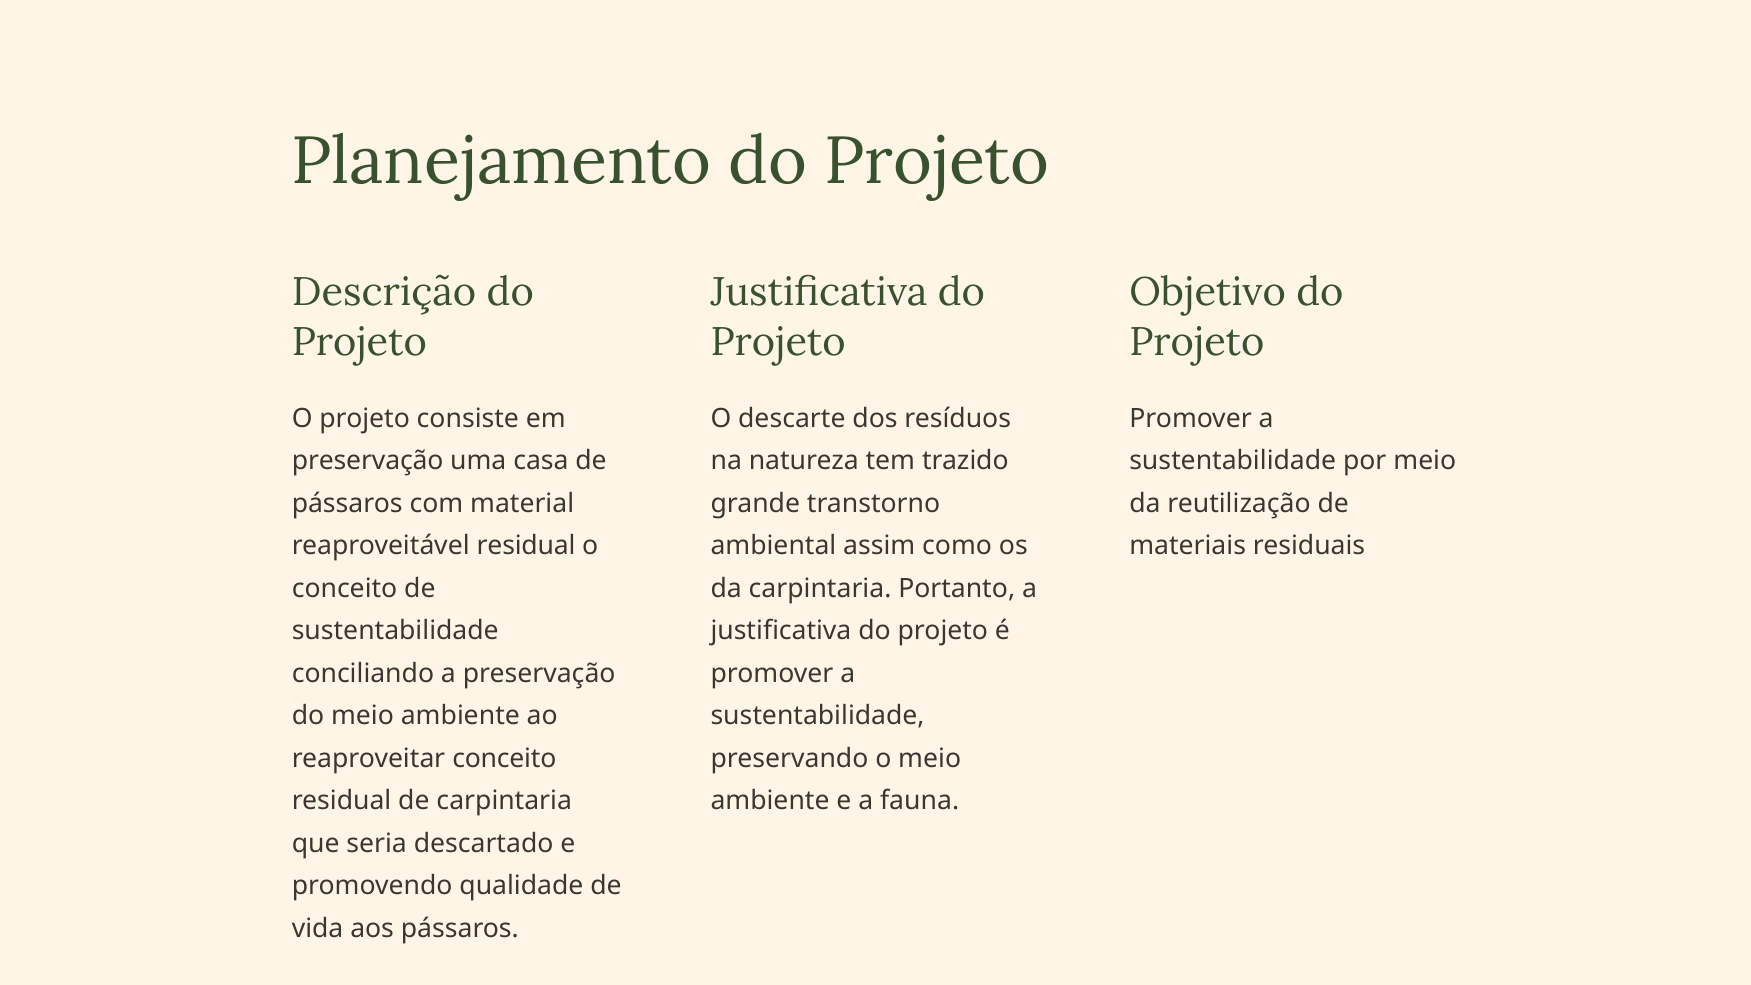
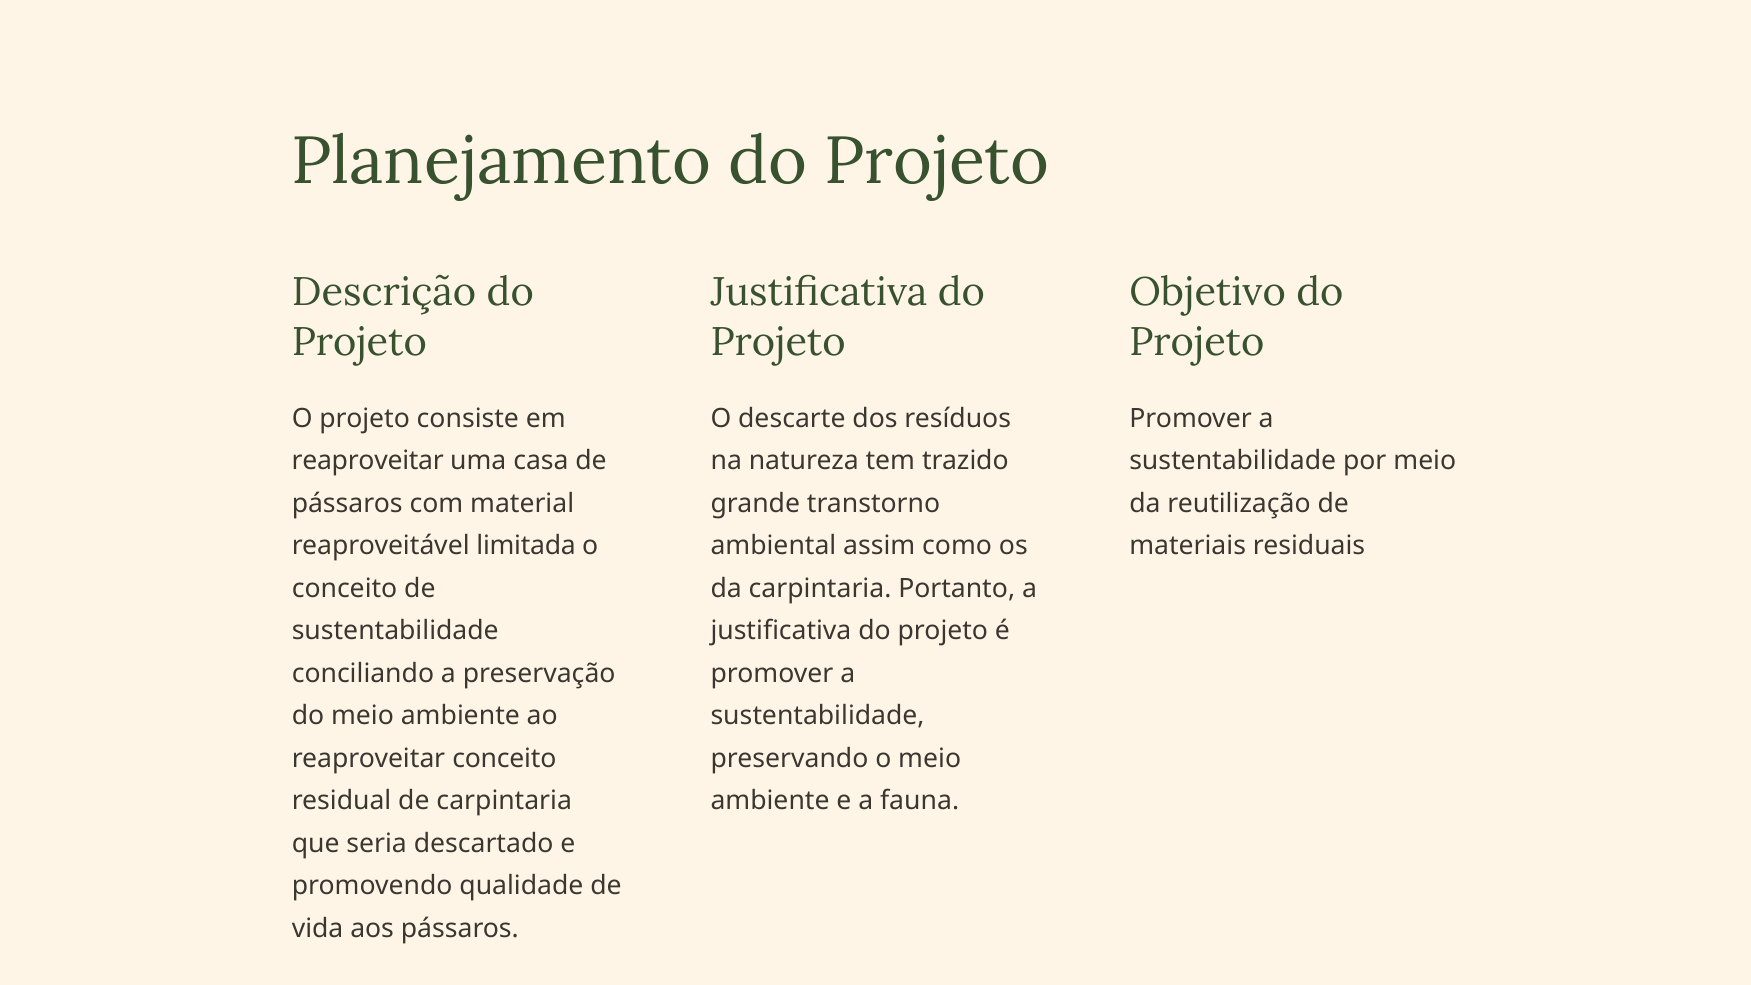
preservação: preservação -> reaproveitar (368, 461)
reaproveitável residual: residual -> limitada (526, 546)
